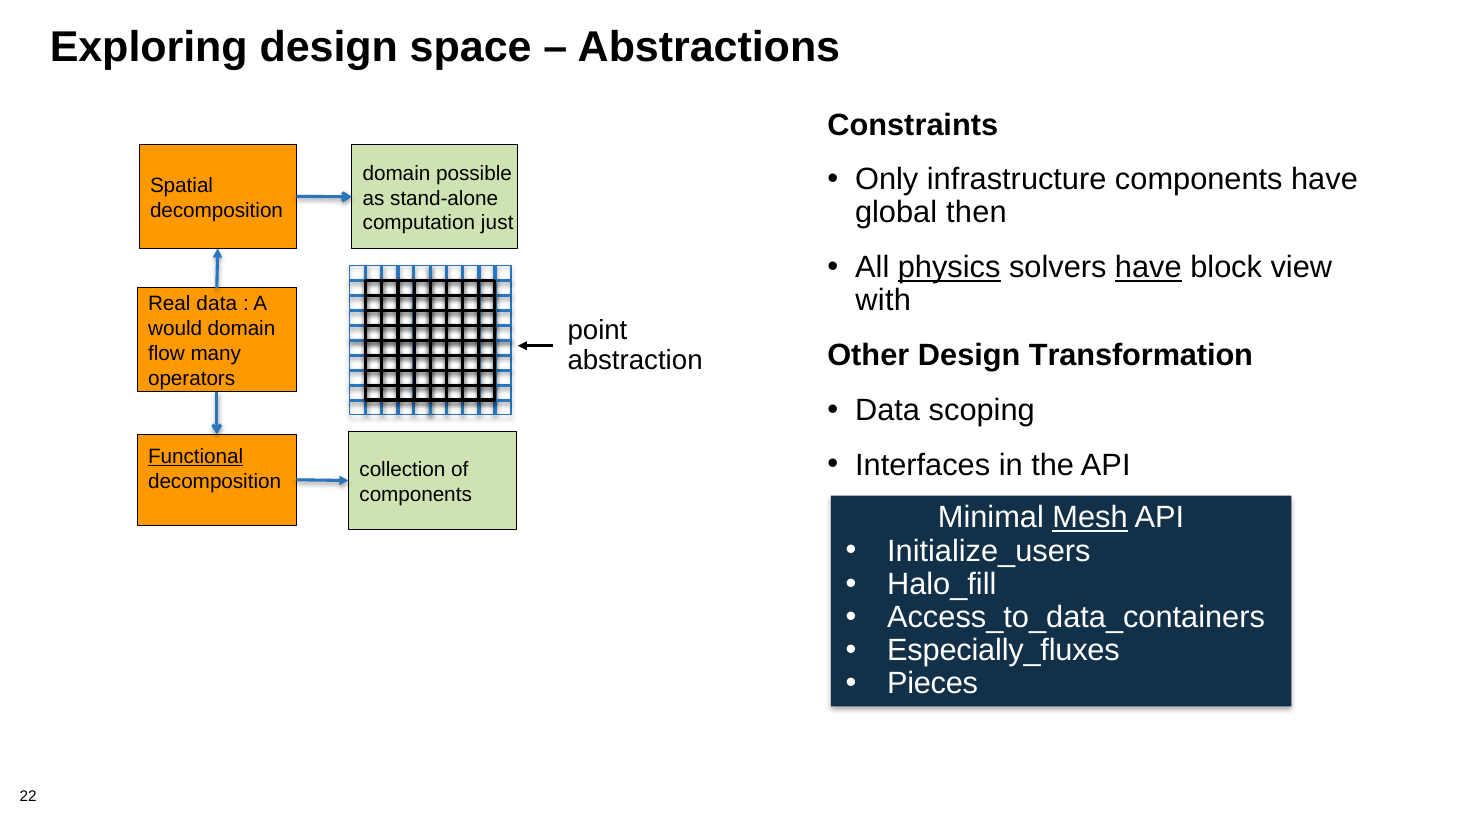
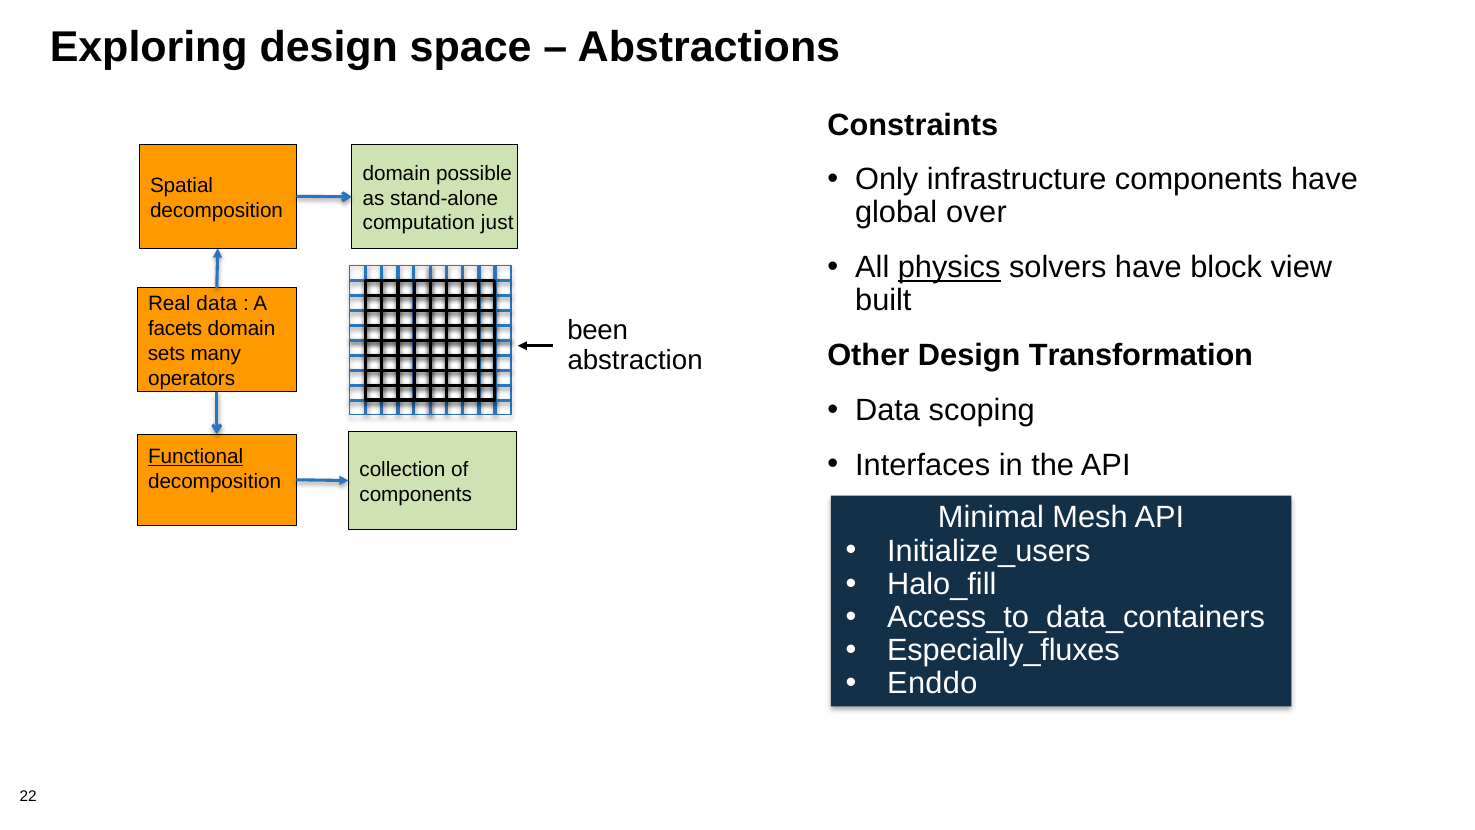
then: then -> over (976, 213)
have underline: present -> none (1148, 267)
with: with -> built (883, 301)
point: point -> been (598, 331)
would: would -> facets (175, 329)
flow: flow -> sets (167, 353)
Mesh underline: present -> none (1090, 518)
Pieces: Pieces -> Enddo (932, 684)
